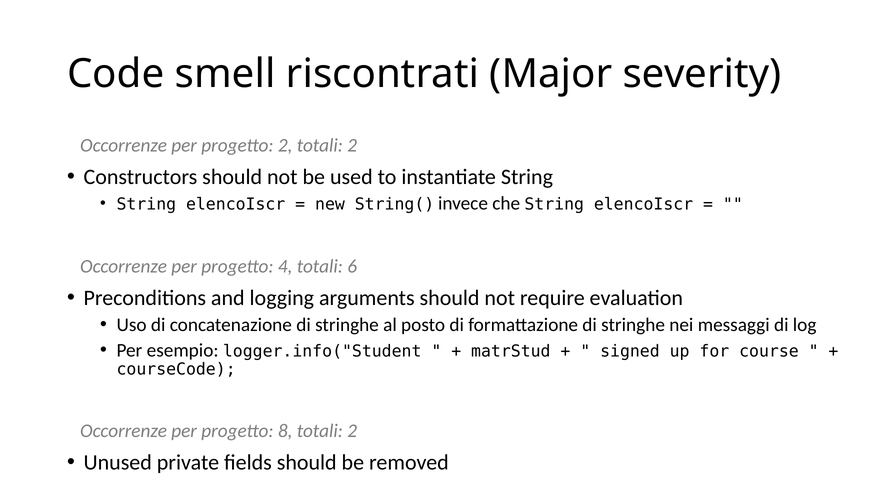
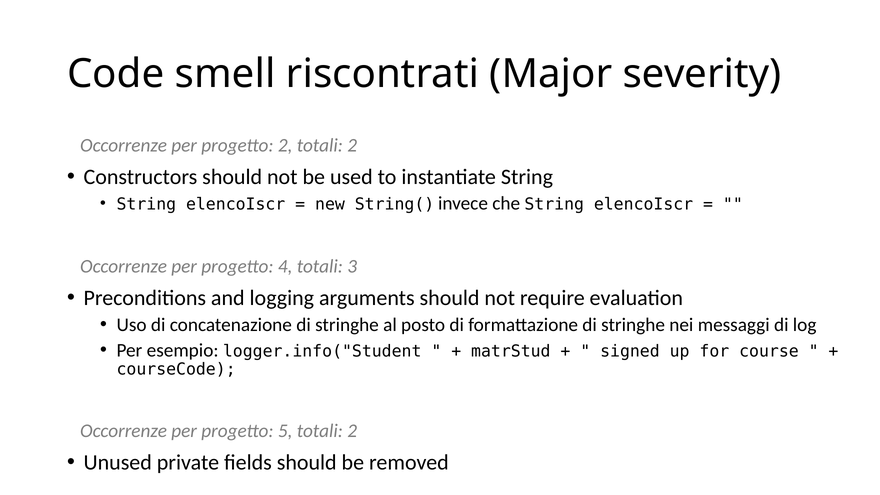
6: 6 -> 3 (352, 267)
8: 8 -> 5 (285, 431)
